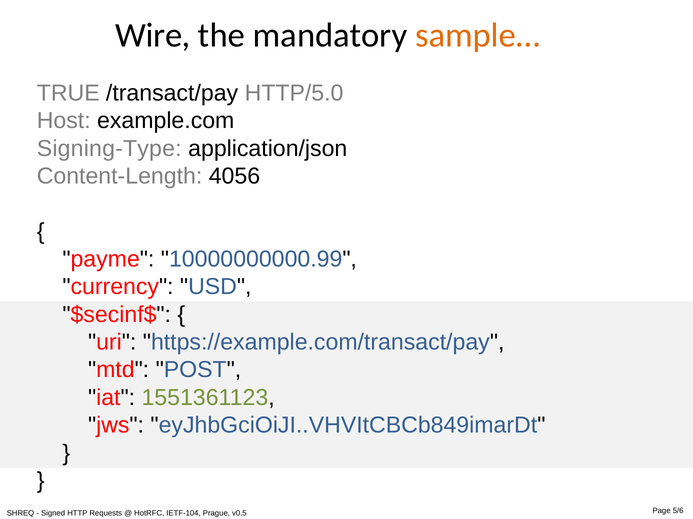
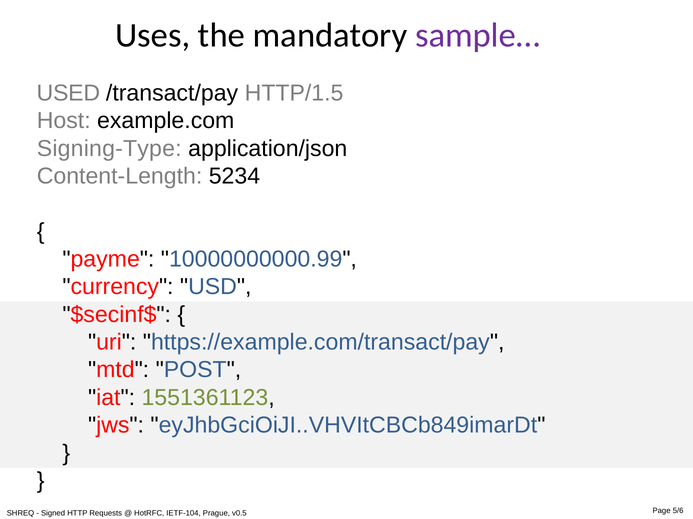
Wire: Wire -> Uses (153, 35)
sample… colour: orange -> purple (478, 35)
TRUE: TRUE -> USED (68, 93)
HTTP/5.0: HTTP/5.0 -> HTTP/1.5 (294, 93)
4056: 4056 -> 5234 (234, 176)
